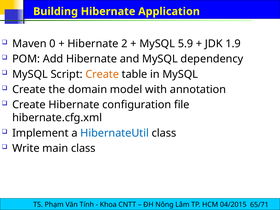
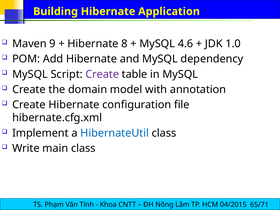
0: 0 -> 9 (53, 44)
2: 2 -> 8 (124, 44)
5.9: 5.9 -> 4.6 (185, 44)
1.9: 1.9 -> 1.0 (233, 44)
Create colour: orange -> purple (102, 74)
